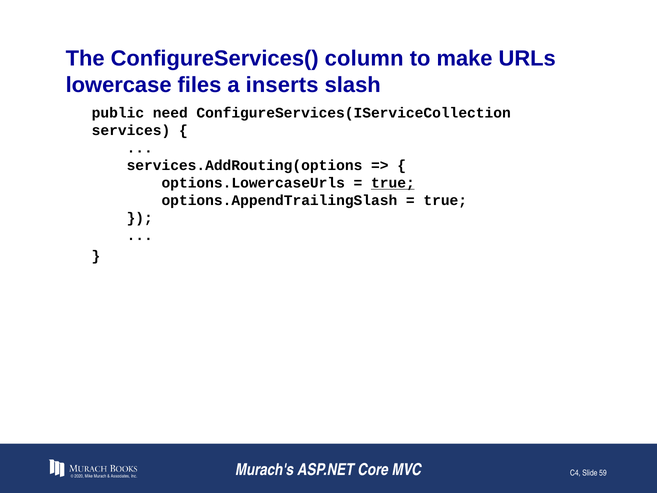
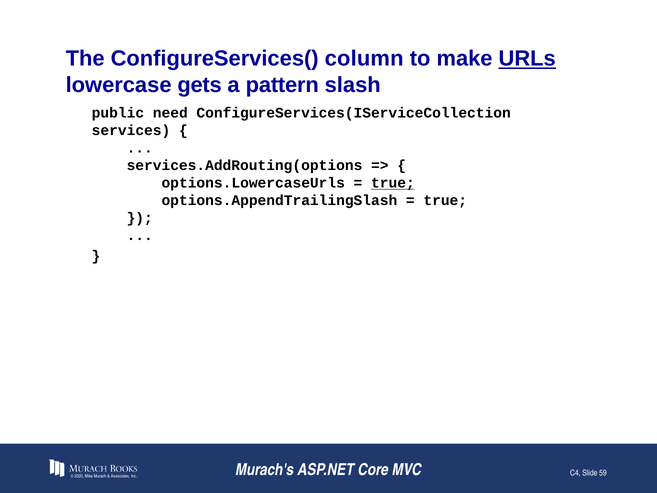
URLs underline: none -> present (527, 59)
files: files -> gets (200, 85)
inserts: inserts -> pattern (282, 85)
